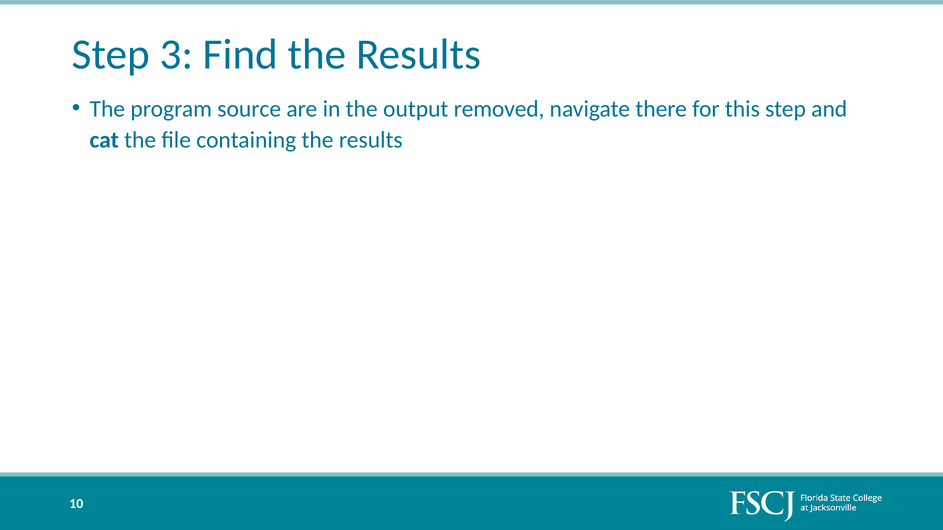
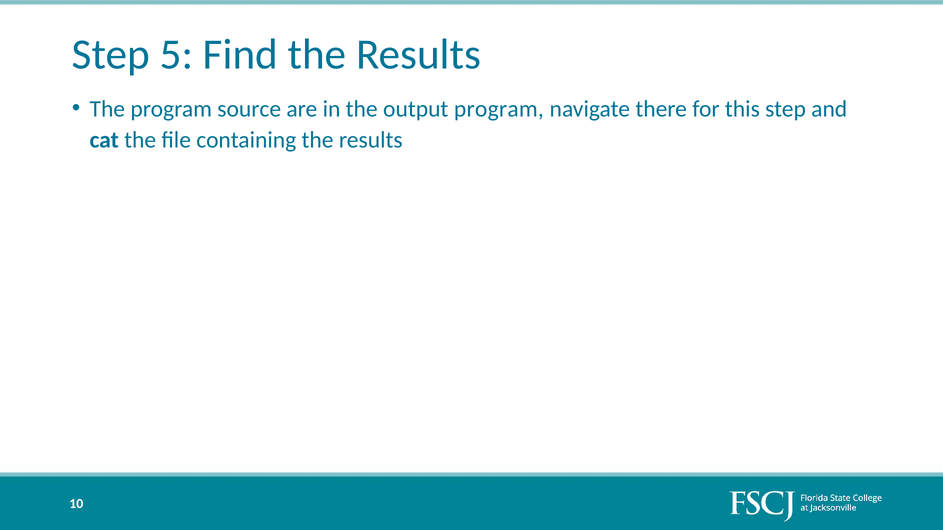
3: 3 -> 5 (176, 54)
output removed: removed -> program (499, 109)
